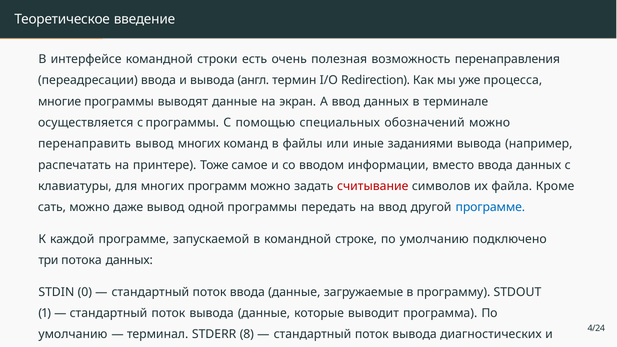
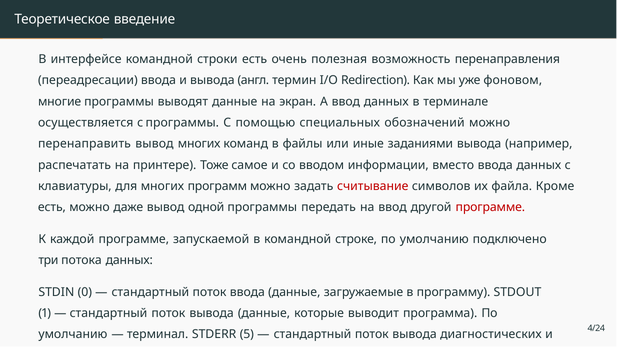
процесса: процесса -> фоновом (513, 80)
сать: сать -> есть (52, 207)
программе colour: blue -> red (490, 207)
8: 8 -> 5 (247, 335)
